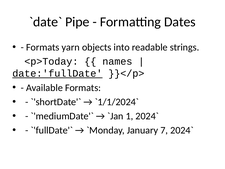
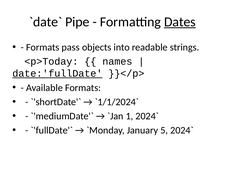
Dates underline: none -> present (180, 22)
yarn: yarn -> pass (71, 47)
7: 7 -> 5 (164, 130)
